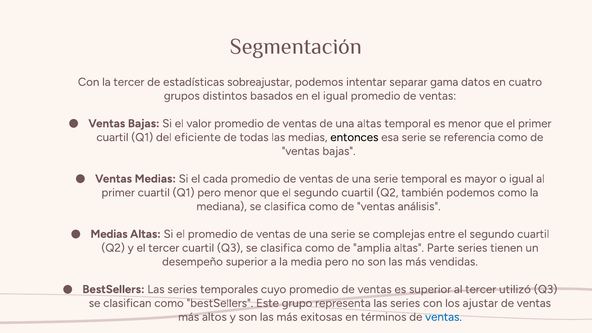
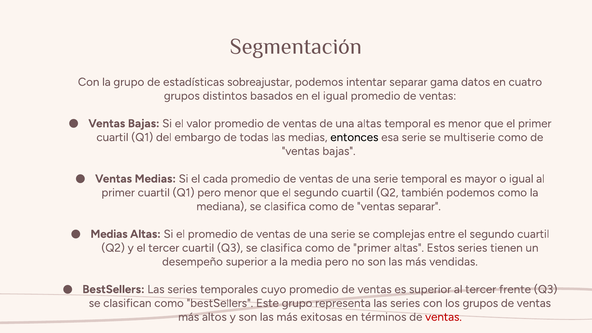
la tercer: tercer -> grupo (129, 82)
eficiente: eficiente -> embargo (198, 137)
referencia: referencia -> multiserie (469, 137)
ventas análisis: análisis -> separar (419, 206)
de amplia: amplia -> primer (372, 248)
Parte: Parte -> Estos (441, 248)
utilizó: utilizó -> frente (515, 289)
los ajustar: ajustar -> grupos (480, 303)
ventas colour: blue -> red (443, 317)
